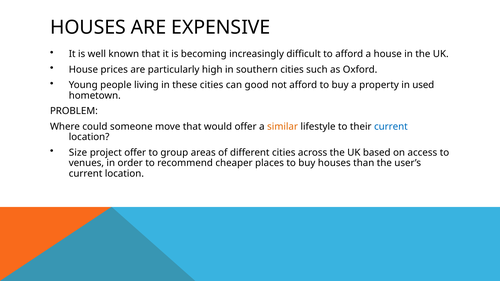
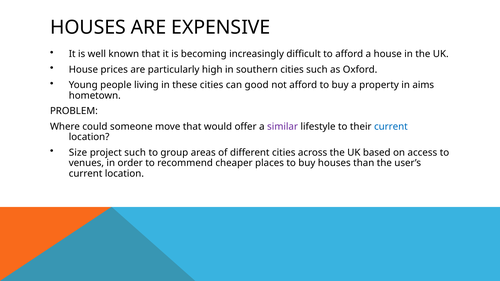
used: used -> aims (423, 85)
similar colour: orange -> purple (283, 127)
project offer: offer -> such (135, 153)
